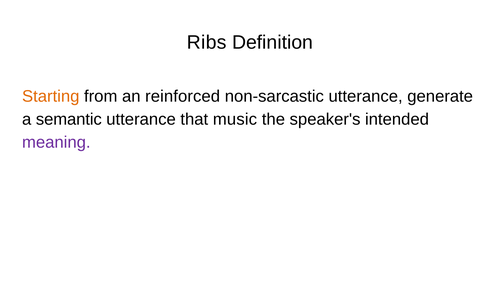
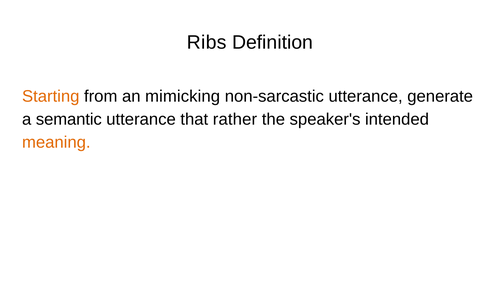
reinforced: reinforced -> mimicking (183, 97)
music: music -> rather (235, 119)
meaning colour: purple -> orange (56, 142)
